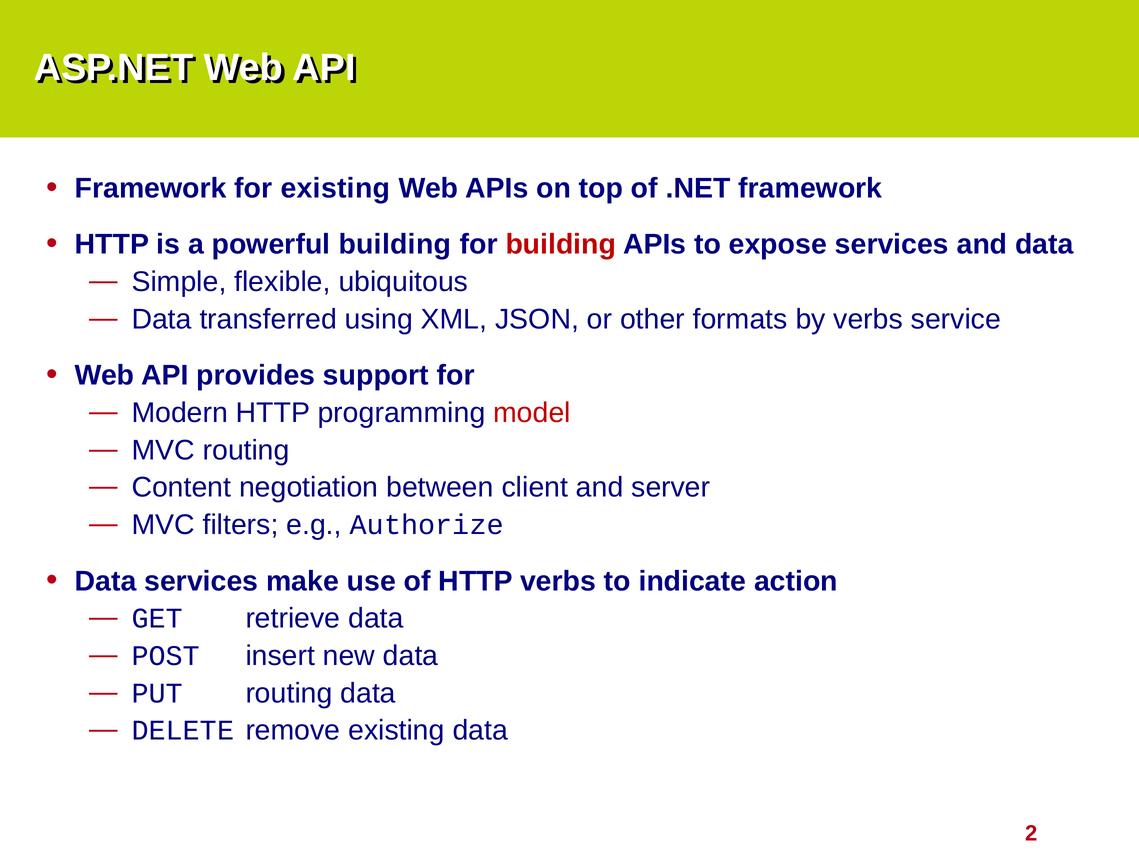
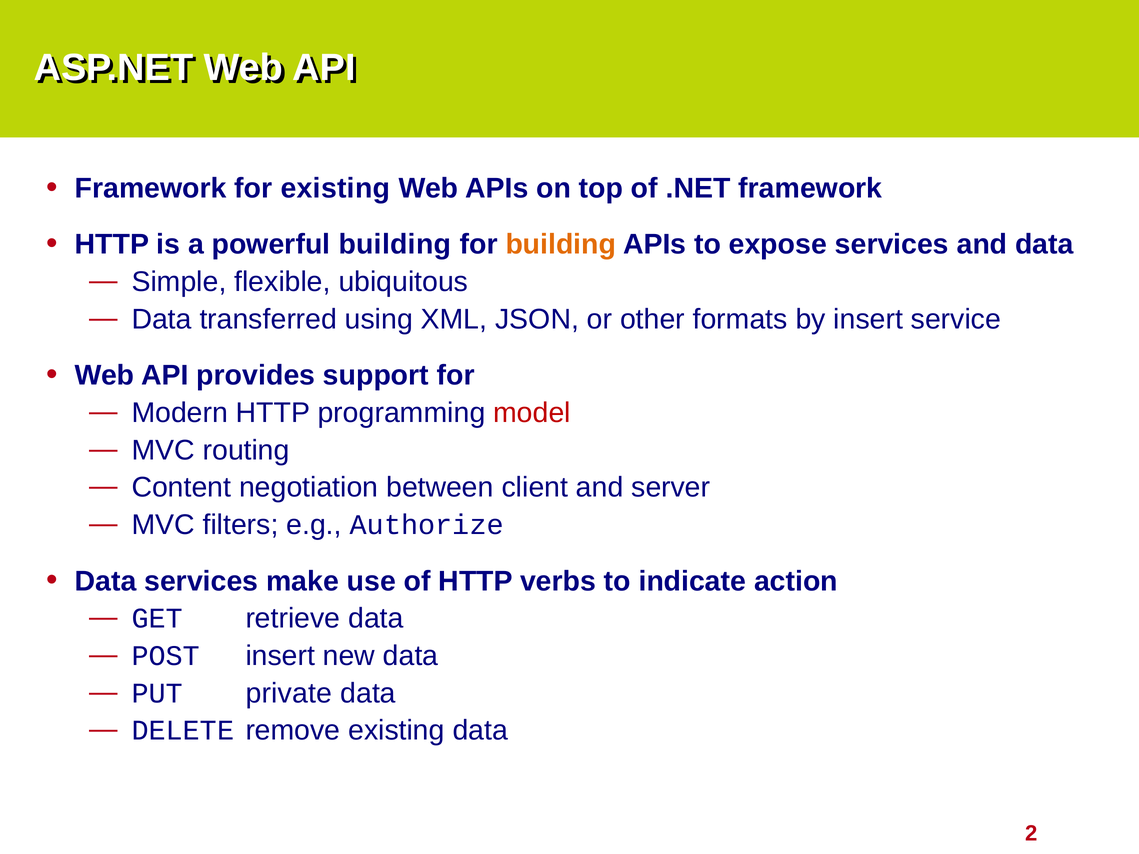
building colour: red -> orange (561, 245)
by verbs: verbs -> insert (868, 319)
PUT routing: routing -> private (289, 693)
